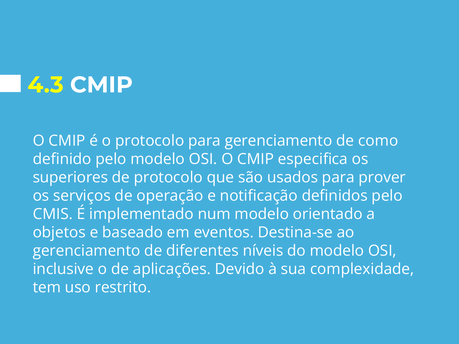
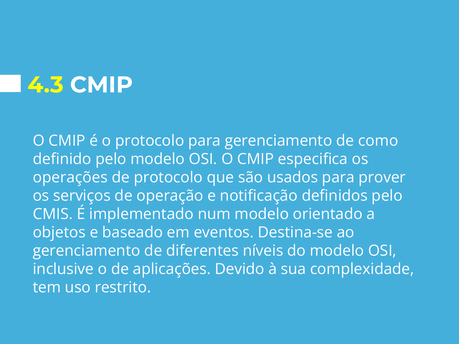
superiores: superiores -> operações (70, 177)
